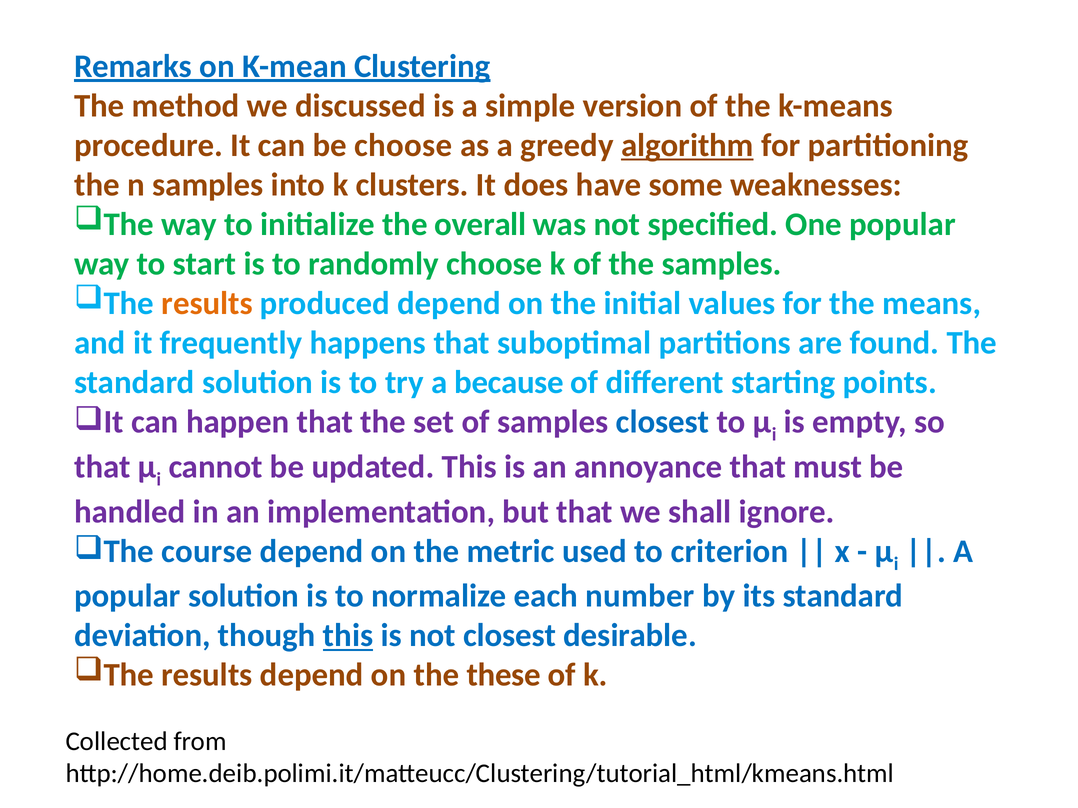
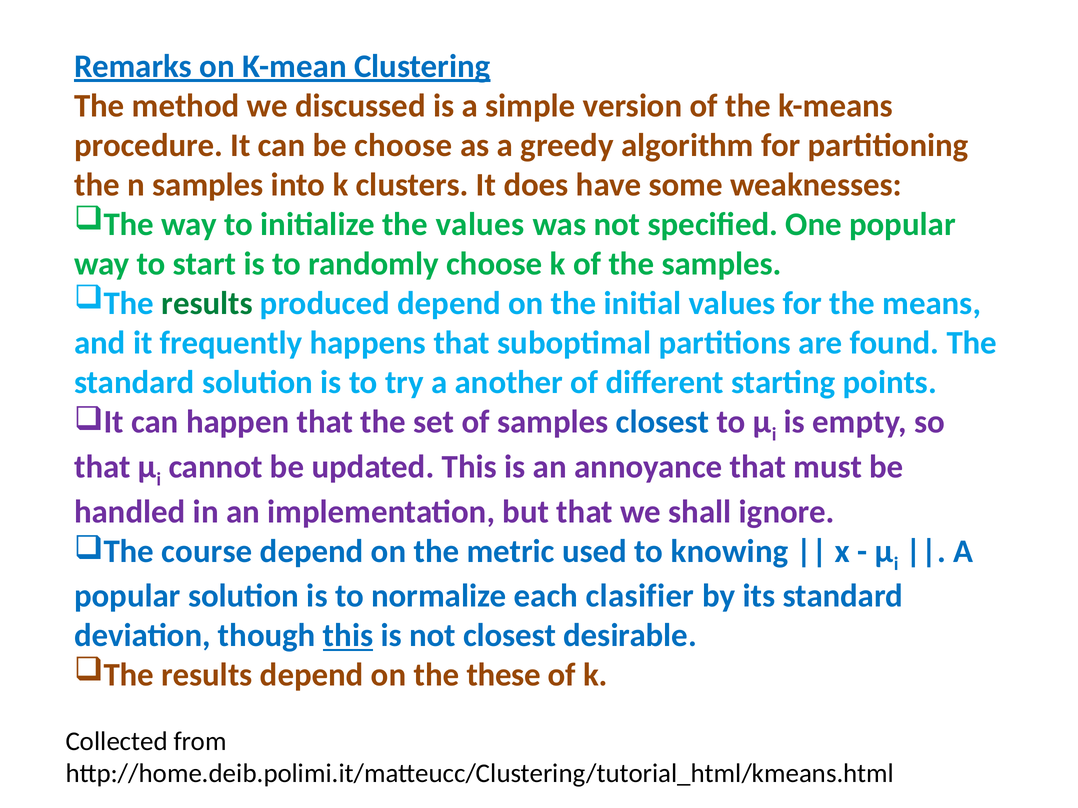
algorithm underline: present -> none (687, 146)
the overall: overall -> values (480, 225)
results colour: orange -> green (207, 304)
because: because -> another (509, 383)
criterion: criterion -> knowing (730, 552)
number: number -> clasifier (640, 597)
